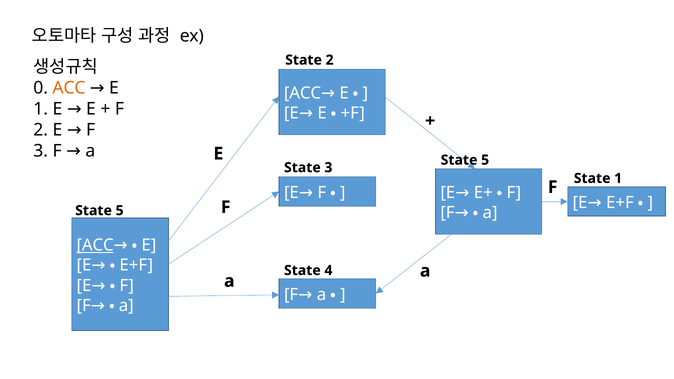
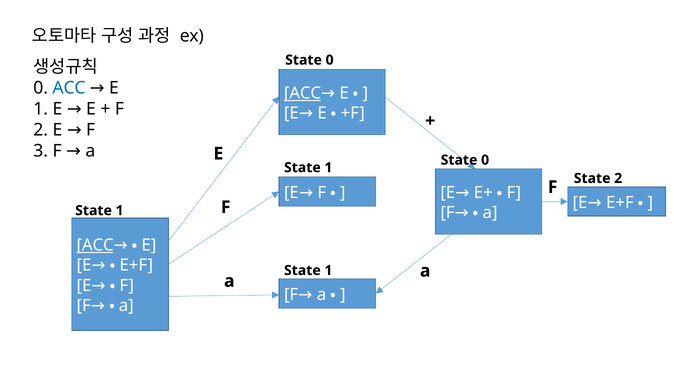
2: 2 -> 0 (330, 60)
ACC colour: orange -> blue (69, 88)
ACC underline: none -> present (303, 93)
5: 5 -> 0 (485, 160)
3: 3 -> 1 (328, 168)
State 1: 1 -> 2 (618, 178)
5: 5 -> 1 (120, 211)
4: 4 -> 1 (328, 270)
